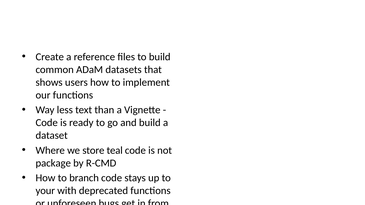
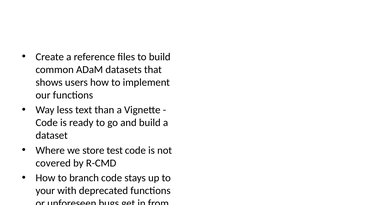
teal: teal -> test (115, 151)
package: package -> covered (53, 163)
